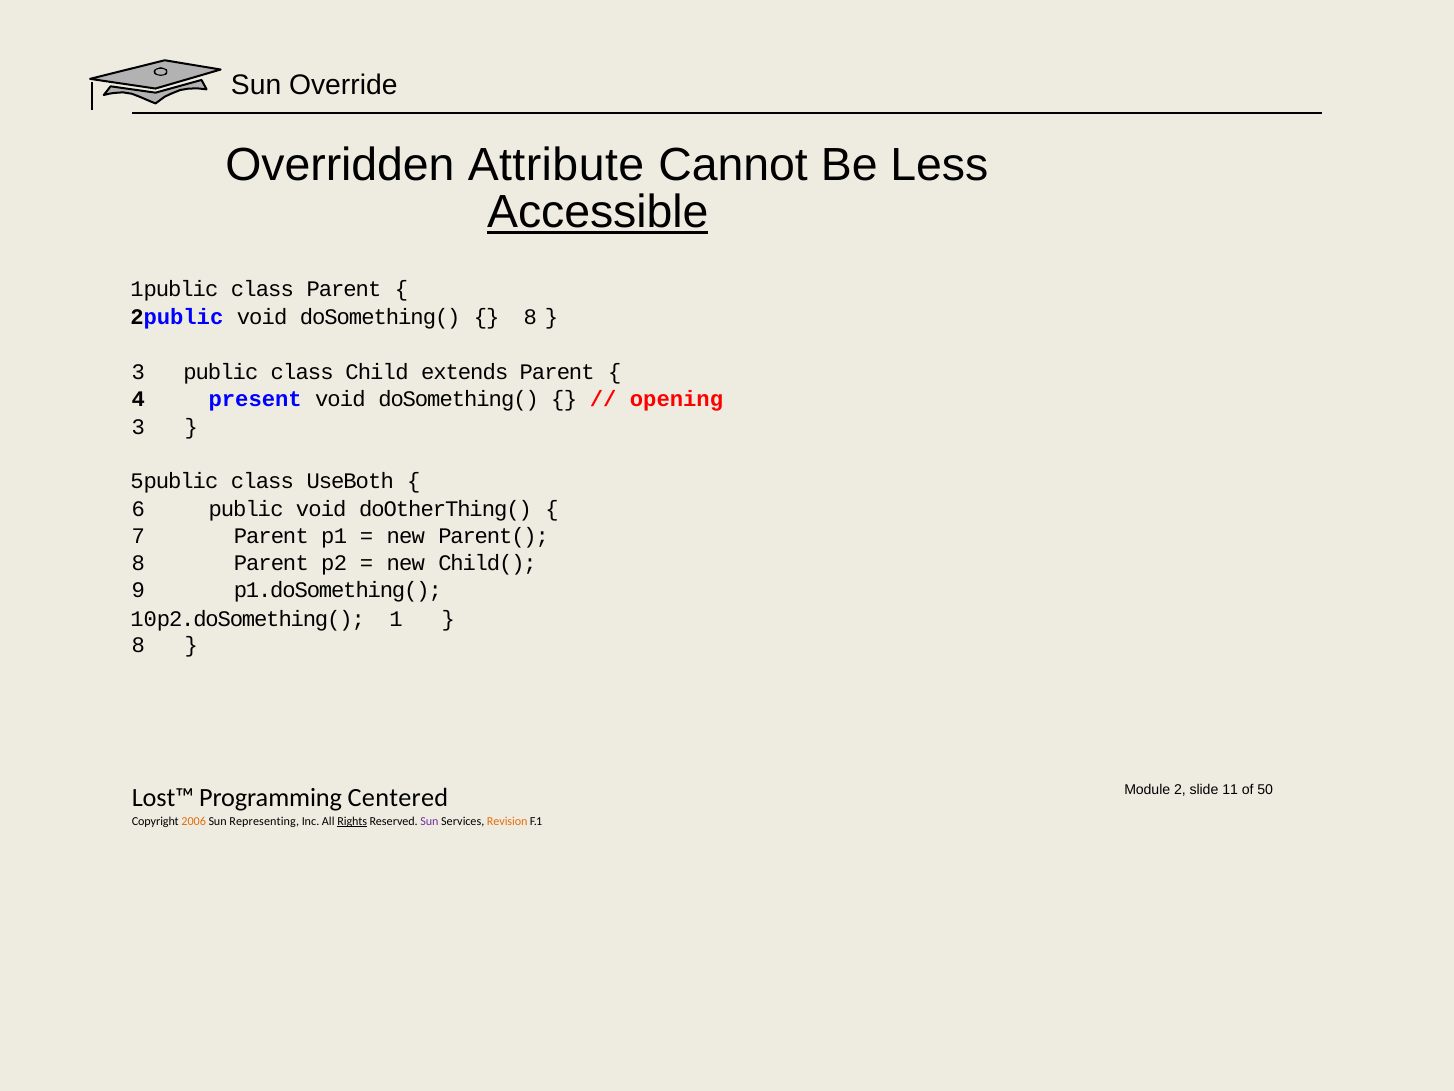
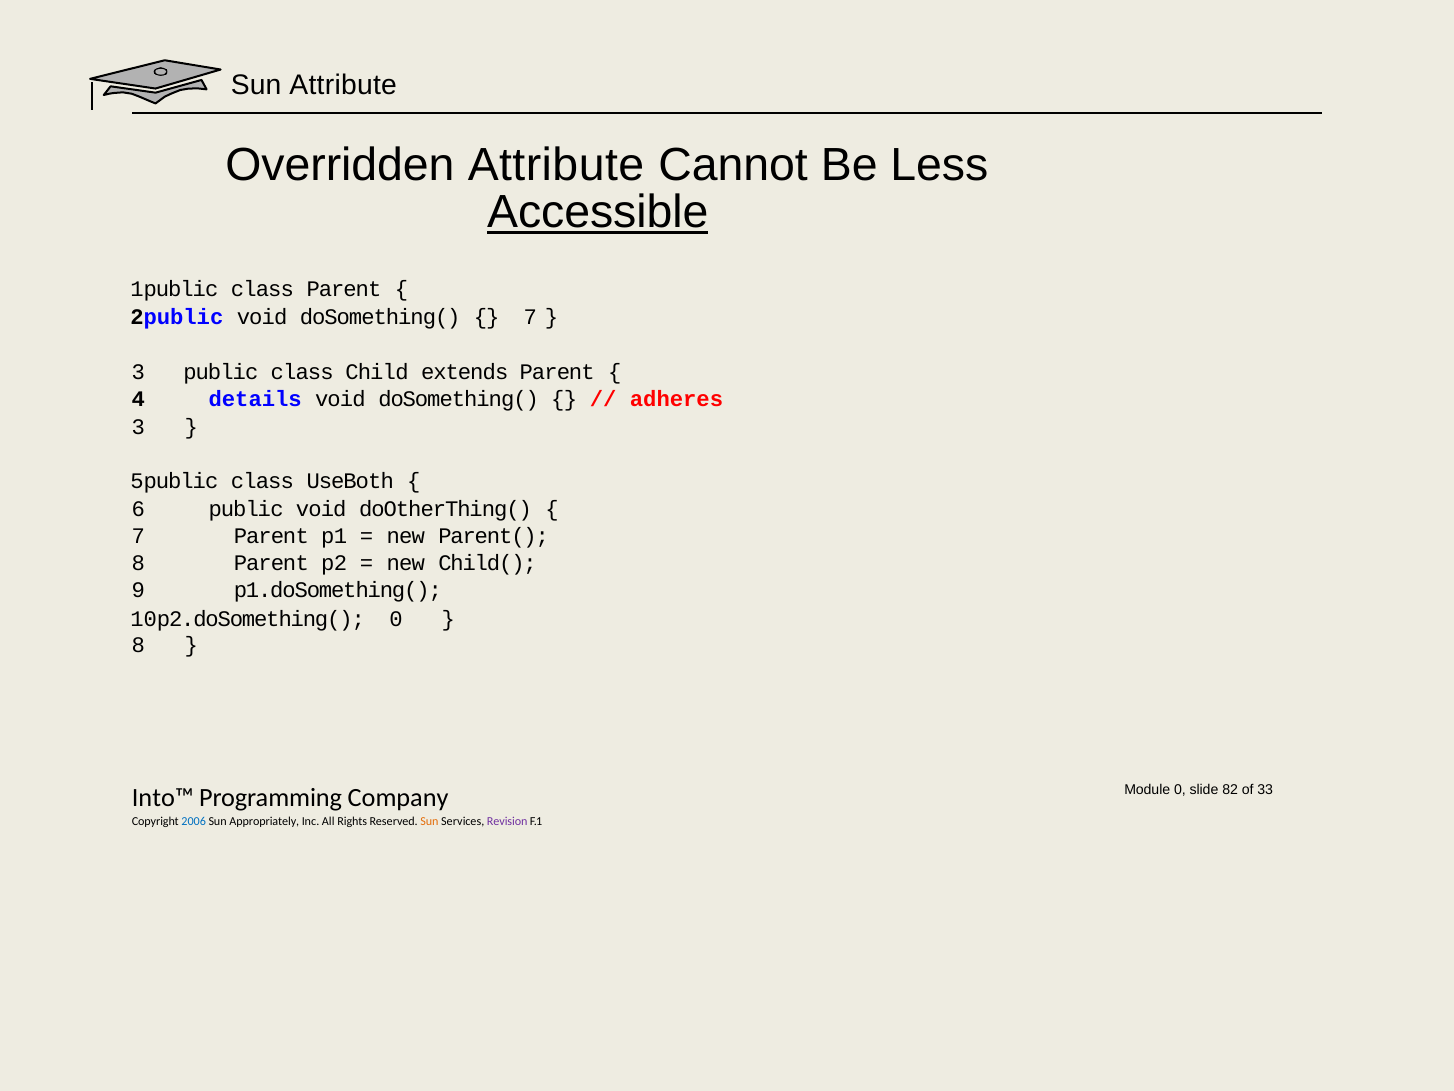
Sun Override: Override -> Attribute (343, 86)
8: 8 -> 7 (530, 317)
present: present -> details (255, 399)
opening: opening -> adheres (676, 399)
1: 1 -> 0 (396, 619)
Module 2: 2 -> 0 (1180, 790)
11: 11 -> 82 (1230, 790)
50: 50 -> 33 (1265, 790)
Lost™: Lost™ -> Into™ (163, 798)
Centered: Centered -> Company (398, 798)
2006 colour: orange -> blue (194, 821)
Representing: Representing -> Appropriately (264, 821)
Rights underline: present -> none (352, 821)
Sun colour: purple -> orange (429, 821)
Revision colour: orange -> purple (507, 821)
